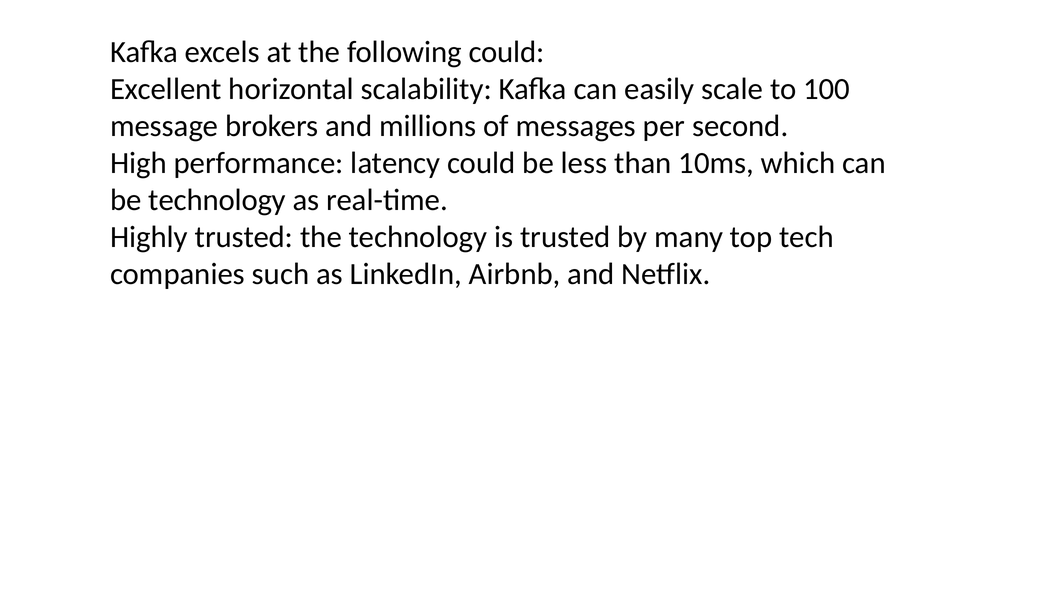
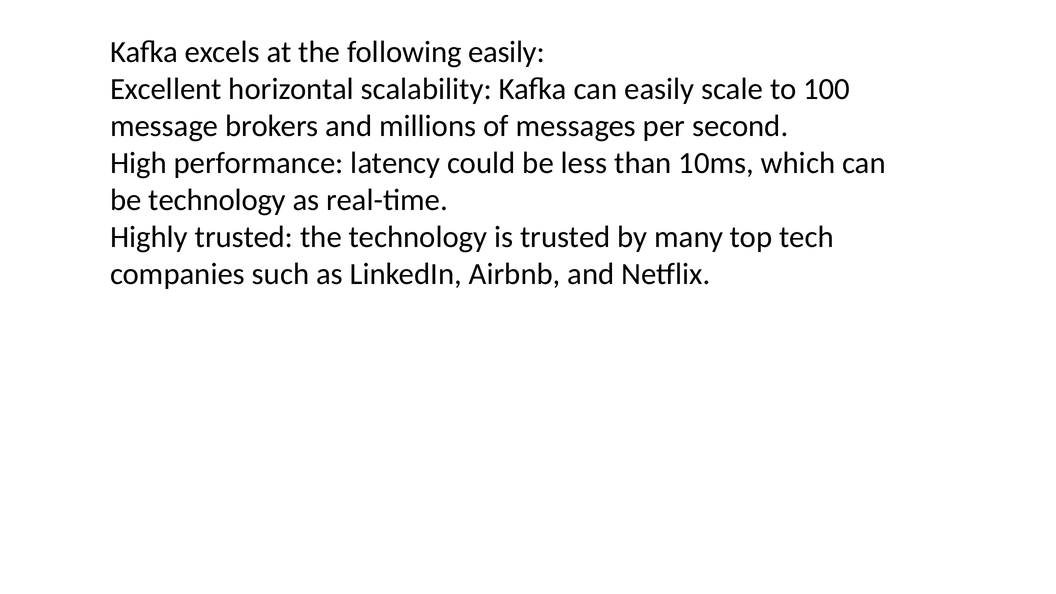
following could: could -> easily (507, 52)
